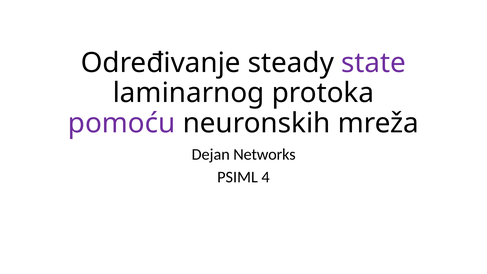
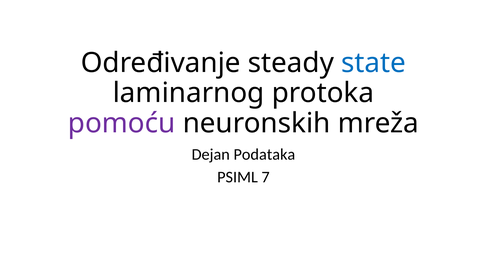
state colour: purple -> blue (374, 63)
Networks: Networks -> Podataka (264, 154)
4: 4 -> 7 (266, 177)
